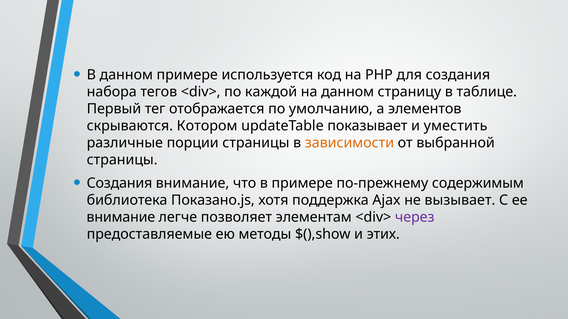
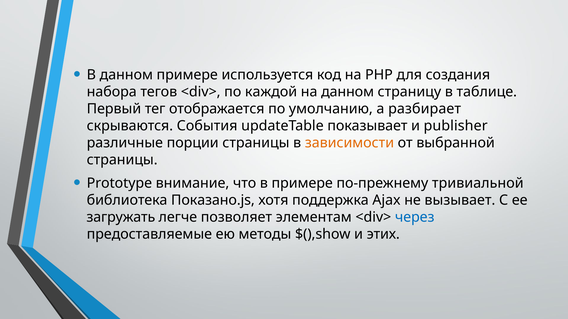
элементов: элементов -> разбирает (425, 109)
Котором: Котором -> События (207, 126)
уместить: уместить -> publisher (456, 126)
Создания: Создания -> Prototype (119, 183)
содержимым: содержимым -> тривиальной (478, 183)
внимание: внимание -> загружать (121, 218)
через colour: purple -> blue (415, 218)
